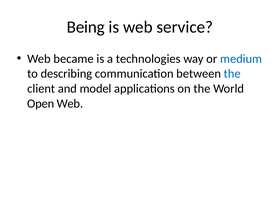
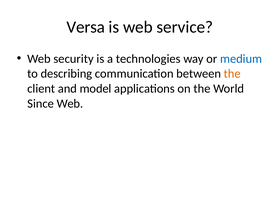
Being: Being -> Versa (86, 27)
became: became -> security (74, 59)
the colour: blue -> orange (232, 74)
Open: Open -> Since (41, 104)
